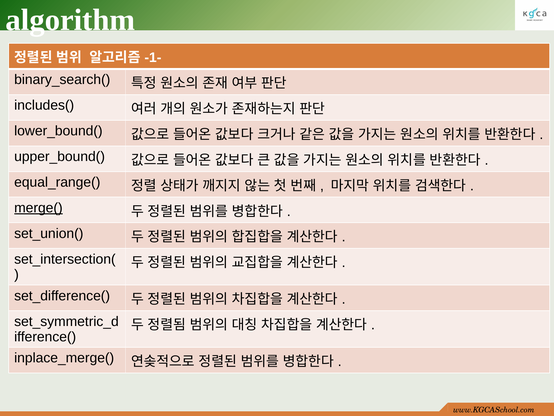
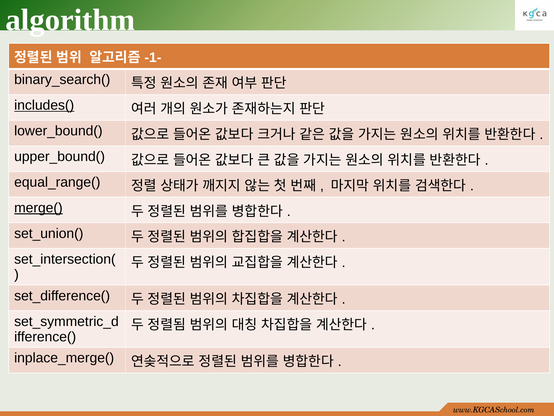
includes( underline: none -> present (44, 105)
